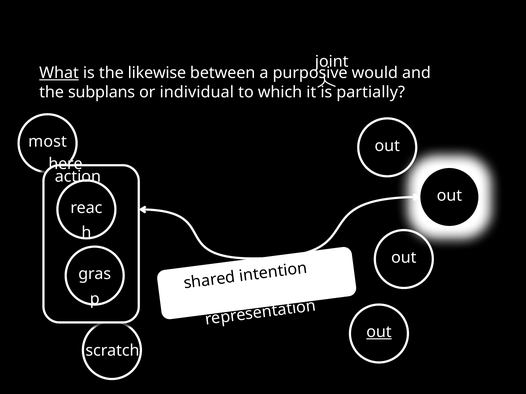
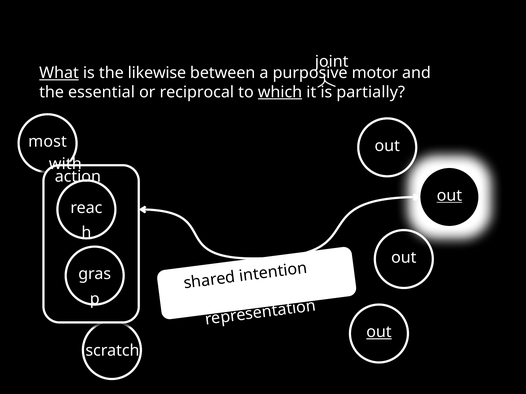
purposive would: would -> motor (375, 73)
subplans: subplans -> essential (101, 92)
individual: individual -> reciprocal (197, 92)
which underline: none -> present (280, 92)
here: here -> with (65, 164)
out underline: none -> present (449, 196)
